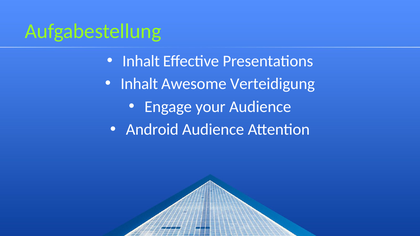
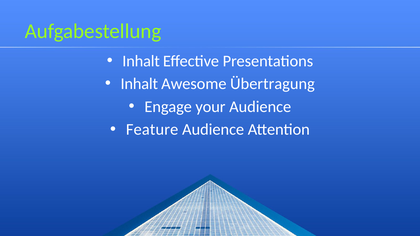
Verteidigung: Verteidigung -> Übertragung (272, 84)
Android: Android -> Feature (152, 130)
